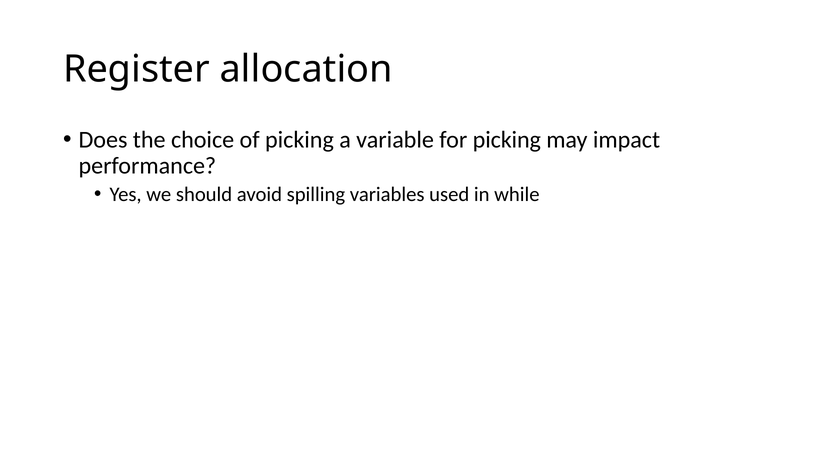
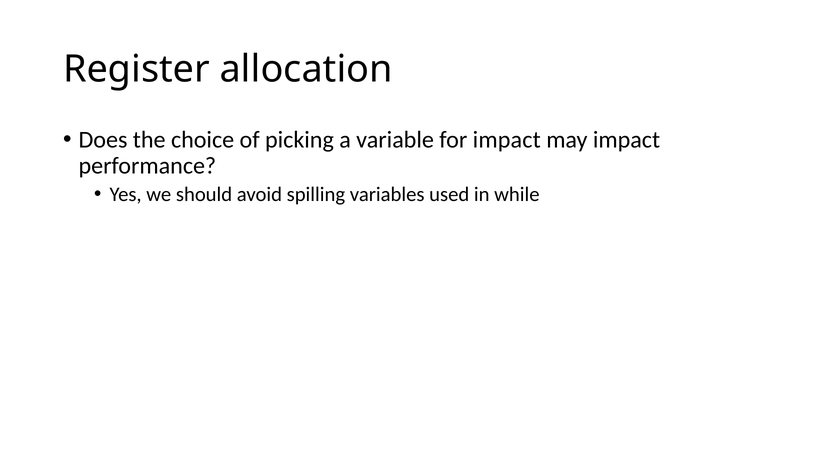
for picking: picking -> impact (507, 140)
